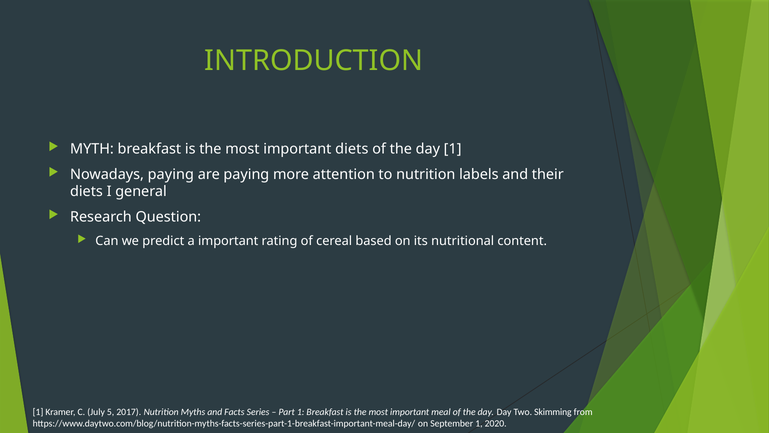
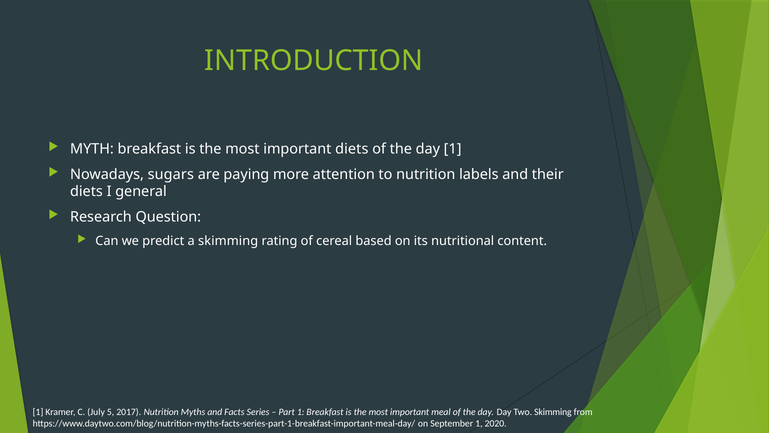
Nowadays paying: paying -> sugars (171, 174)
a important: important -> skimming (228, 241)
